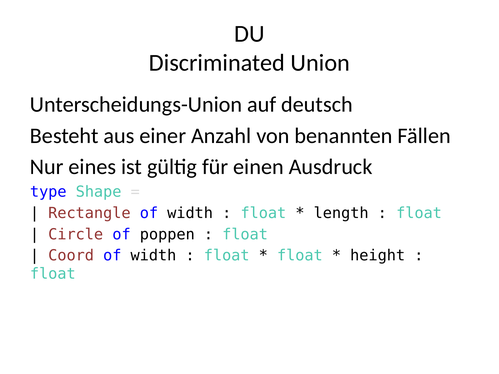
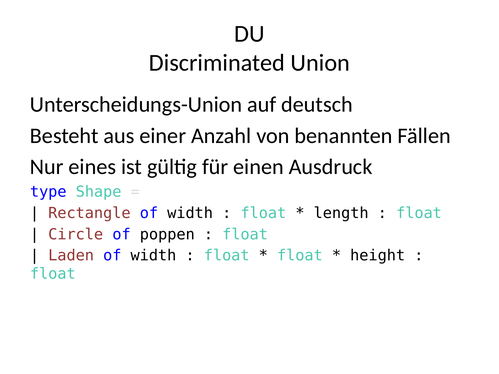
Coord: Coord -> Laden (71, 256)
